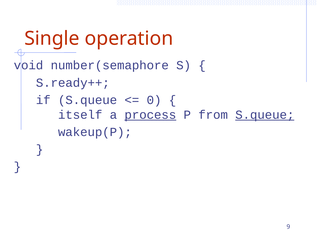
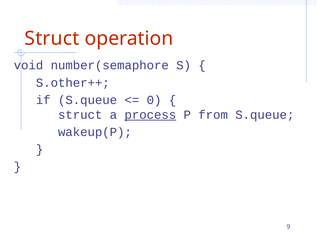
Single: Single -> Struct (52, 38)
S.ready++: S.ready++ -> S.other++ (73, 83)
itself: itself -> struct (80, 115)
S.queue underline: present -> none (265, 115)
